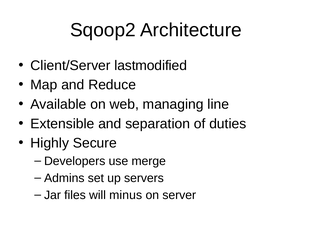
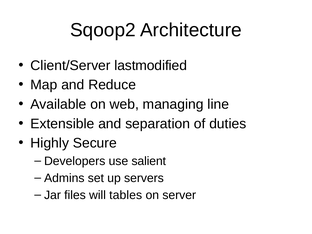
merge: merge -> salient (149, 161)
minus: minus -> tables (126, 195)
